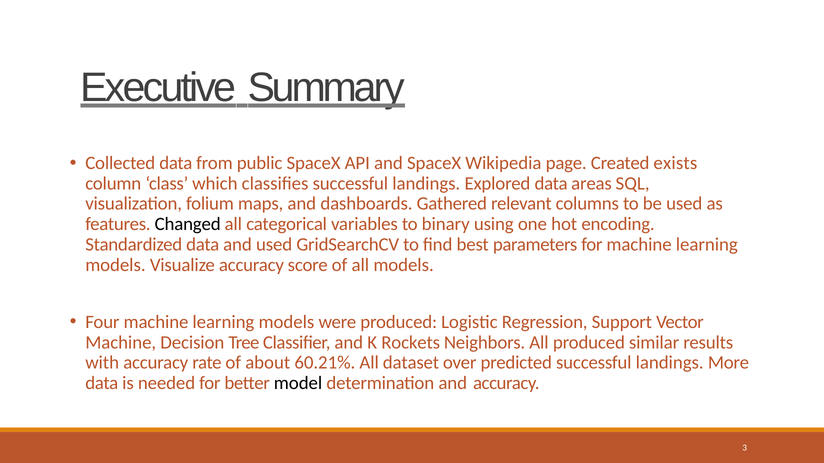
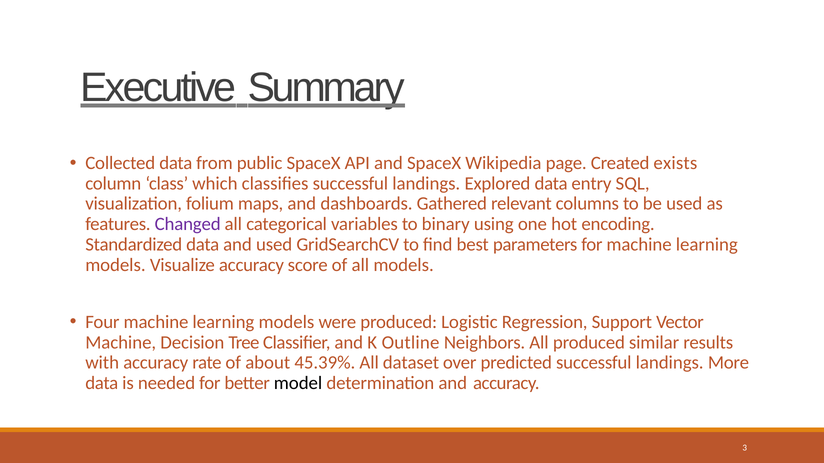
areas: areas -> entry (592, 184)
Changed colour: black -> purple (188, 224)
Rockets: Rockets -> Outline (411, 343)
60.21%: 60.21% -> 45.39% (325, 363)
